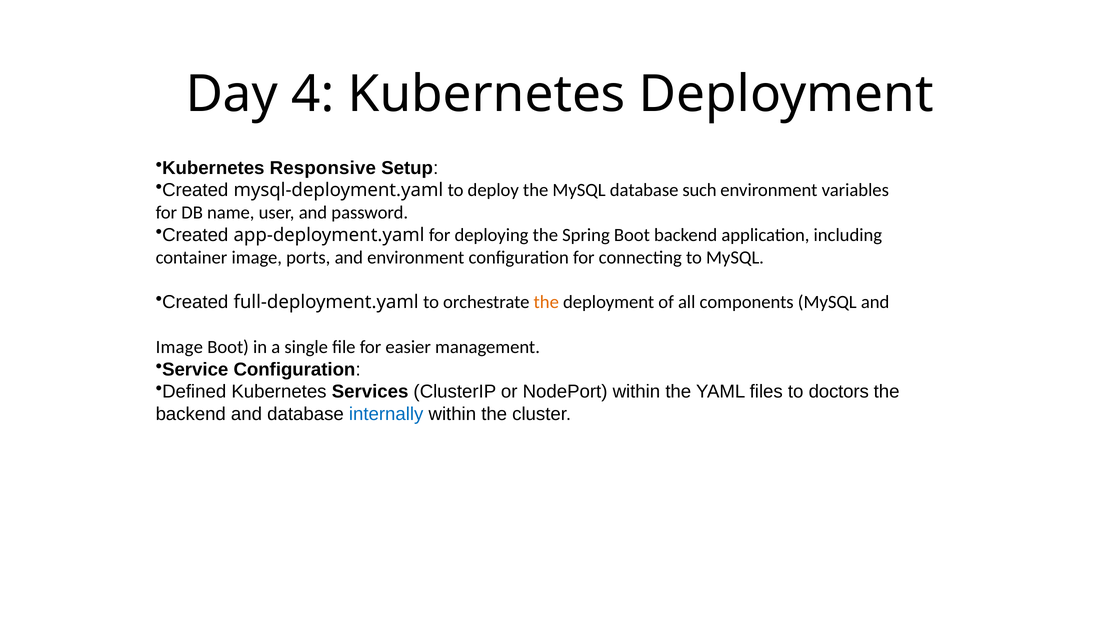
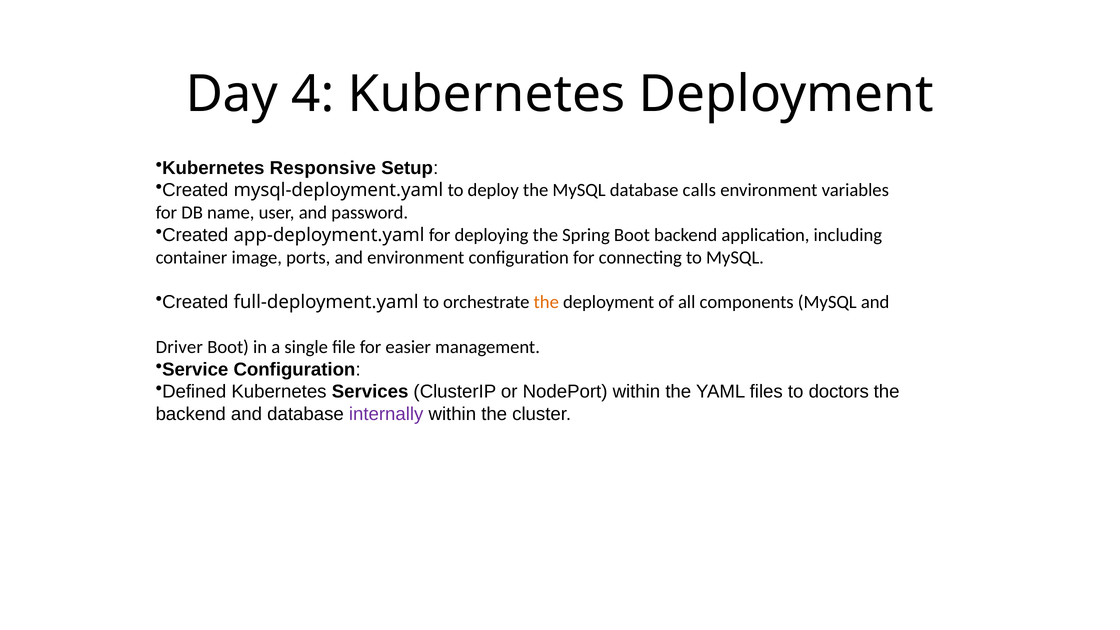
such: such -> calls (699, 190)
Image: Image -> Driver (179, 347)
internally colour: blue -> purple (386, 414)
